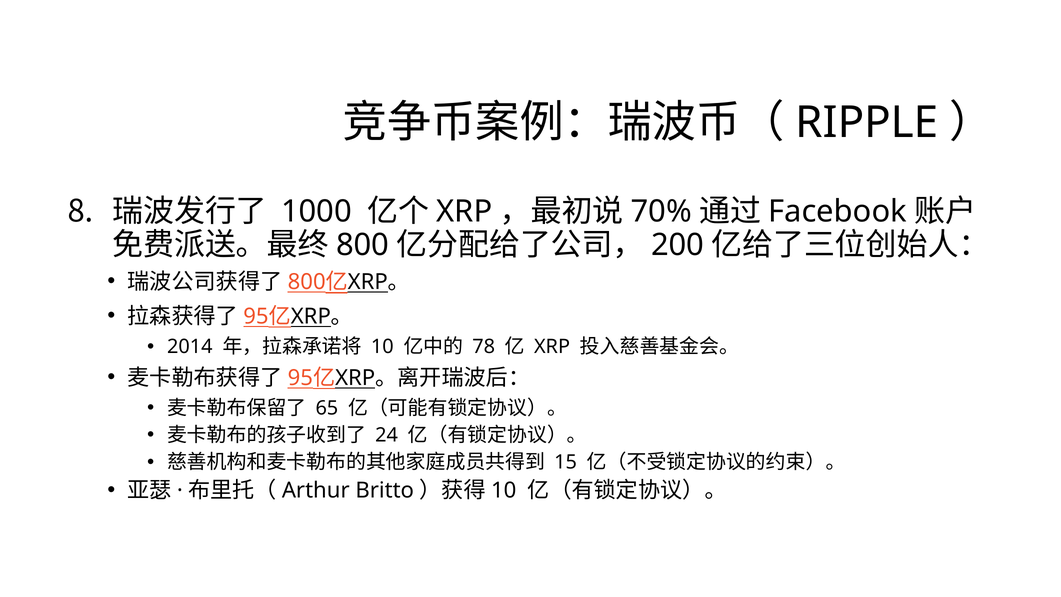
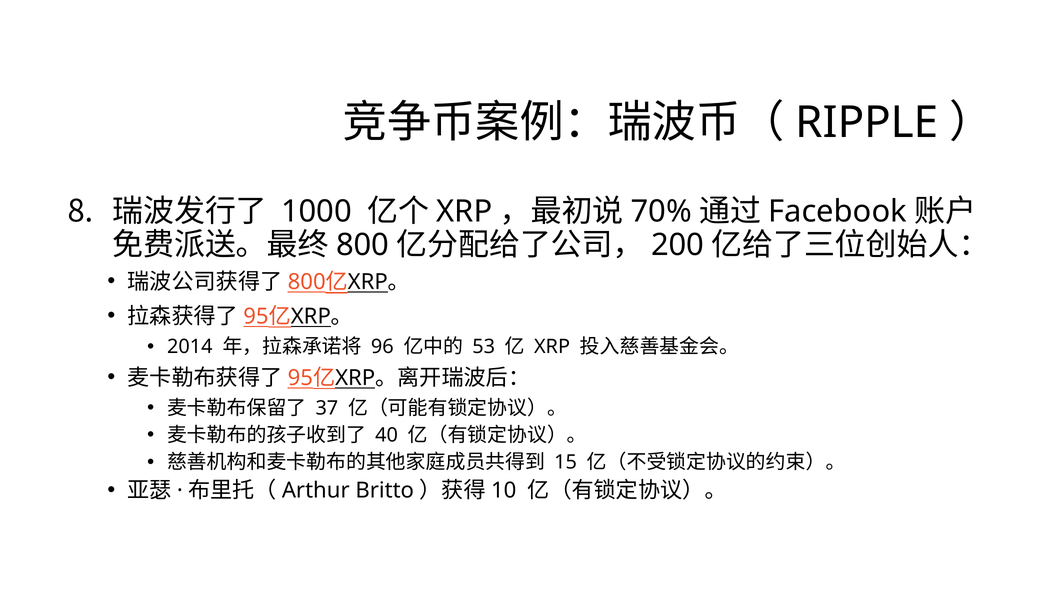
10: 10 -> 96 (382, 347)
78: 78 -> 53 (484, 347)
65: 65 -> 37 (327, 408)
24: 24 -> 40 (387, 435)
